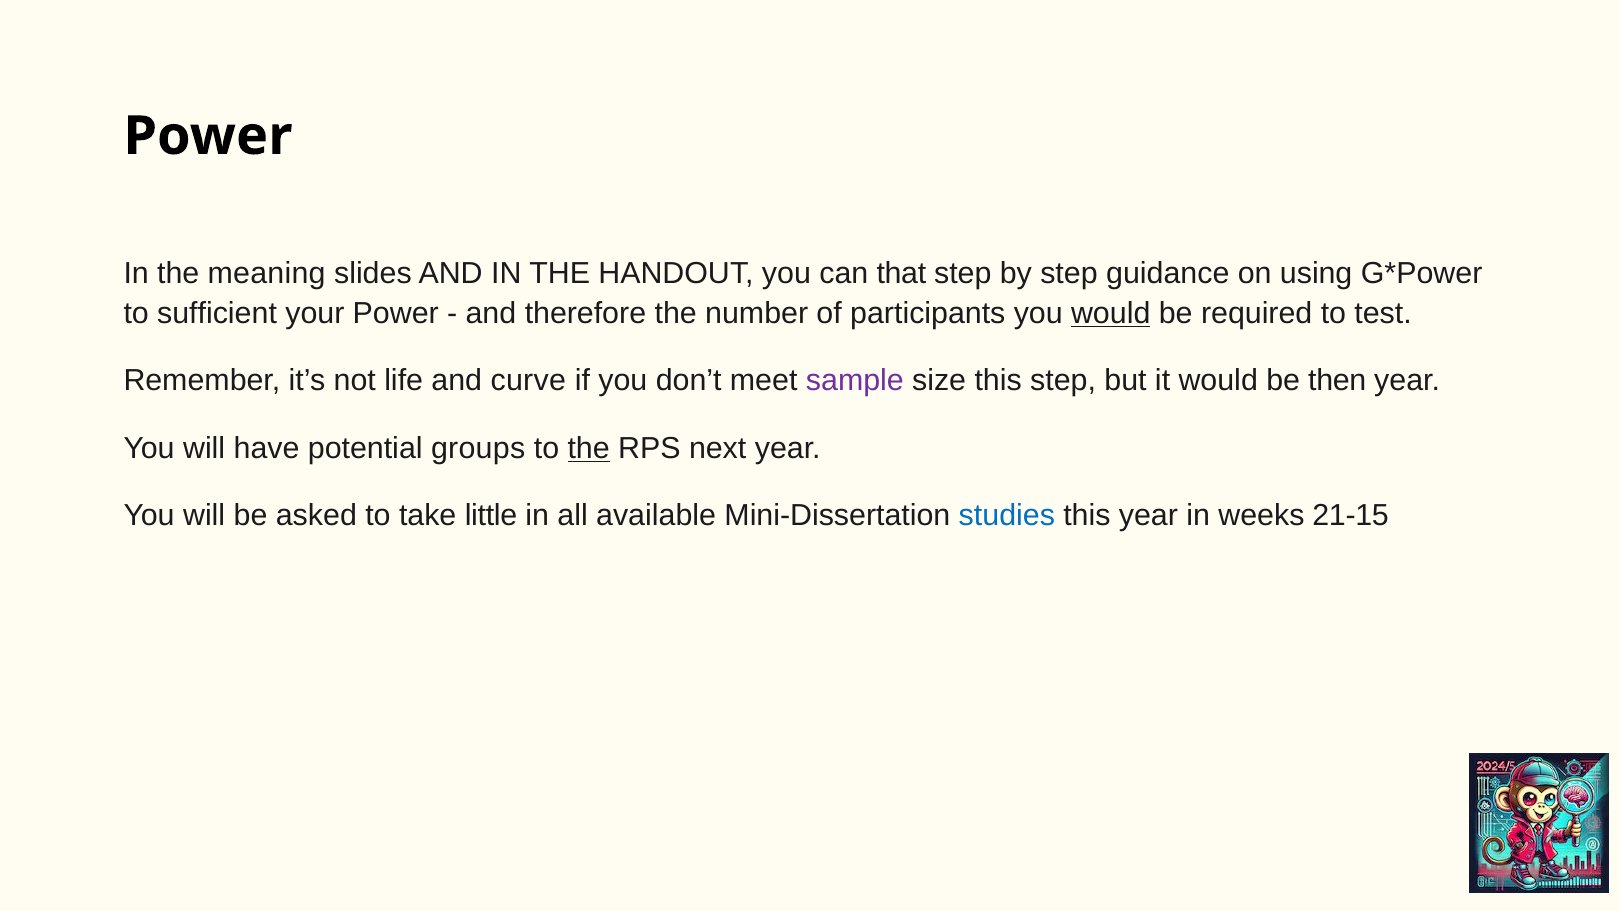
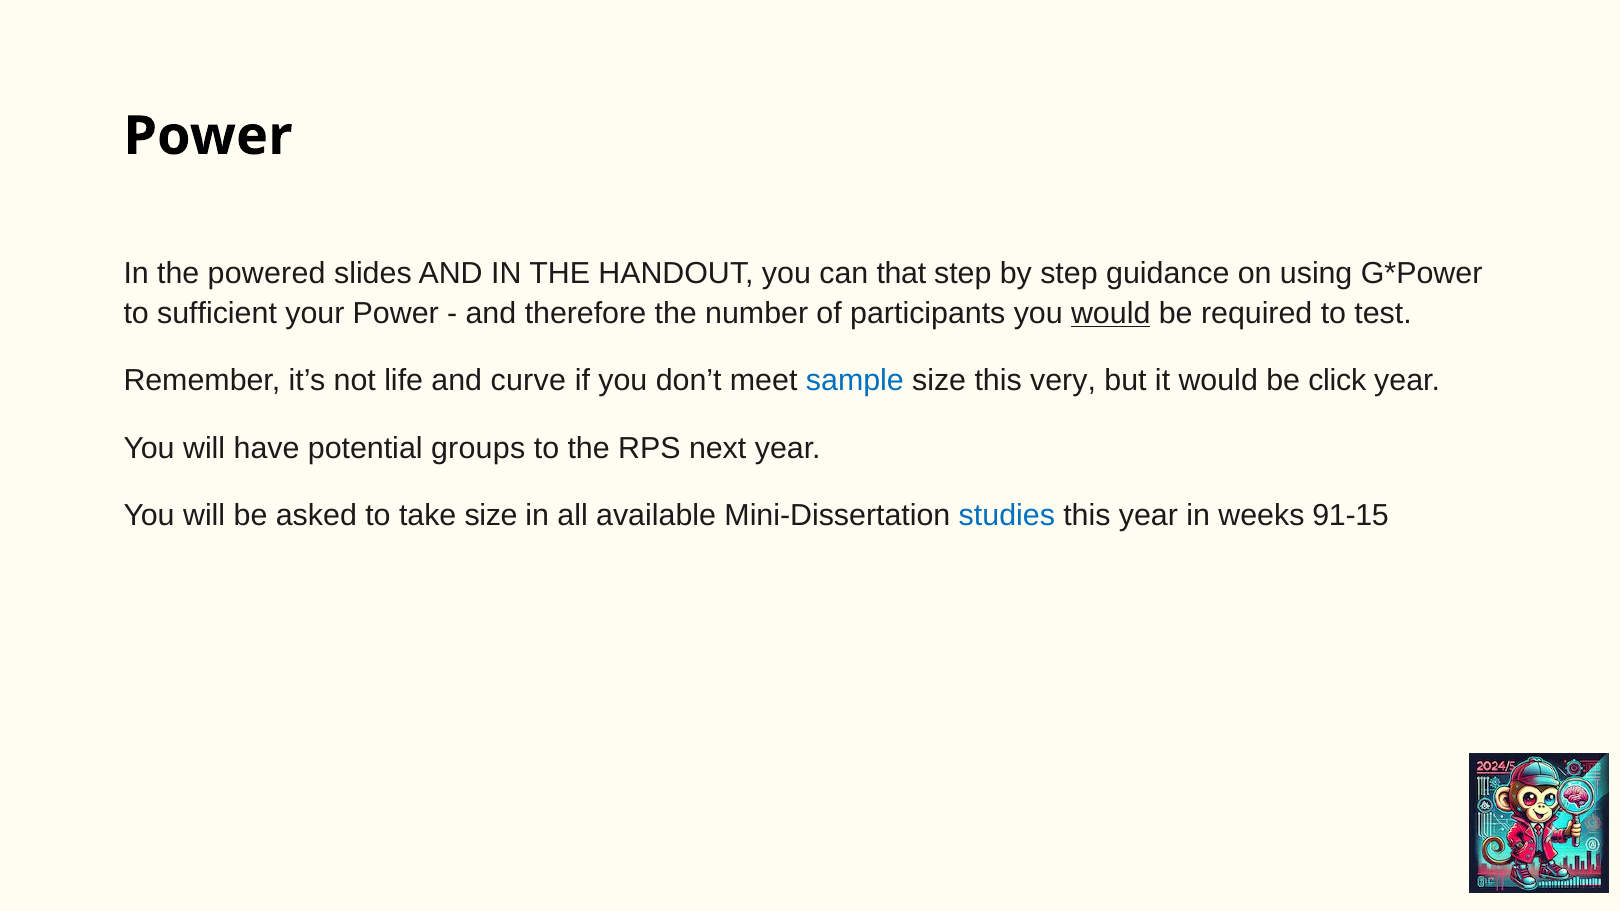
meaning: meaning -> powered (267, 273)
sample colour: purple -> blue (855, 381)
this step: step -> very (1063, 381)
then: then -> click (1337, 381)
the underline: present -> none (589, 449)
take little: little -> size (491, 516)
21-15: 21-15 -> 91-15 (1351, 516)
